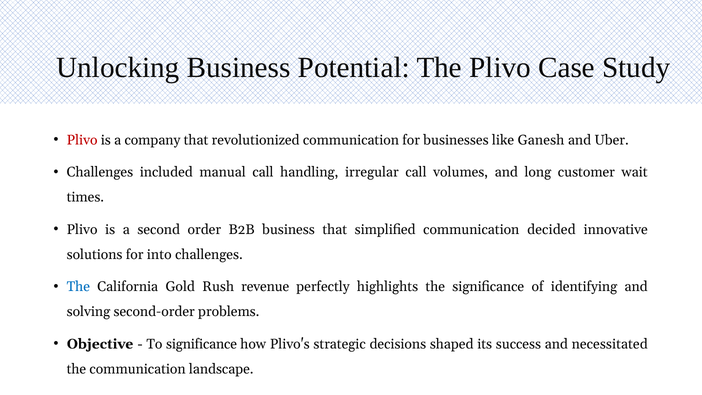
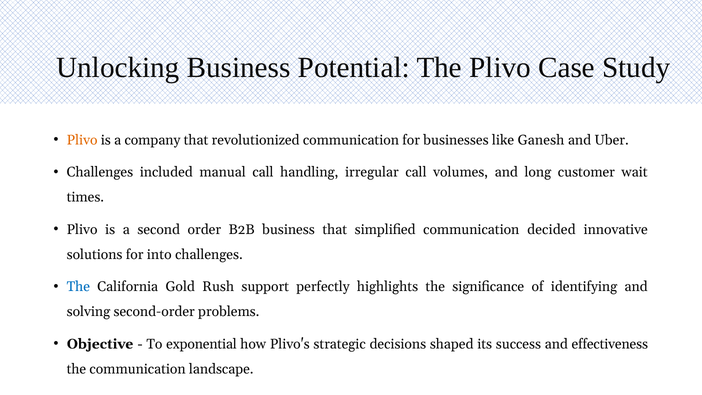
Plivo colour: red -> orange (82, 140)
revenue: revenue -> support (265, 287)
To significance: significance -> exponential (202, 344)
necessitated: necessitated -> effectiveness (610, 344)
